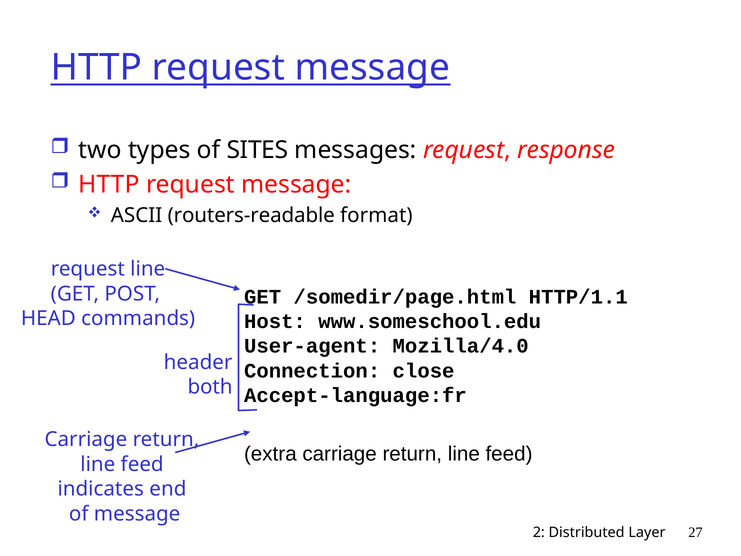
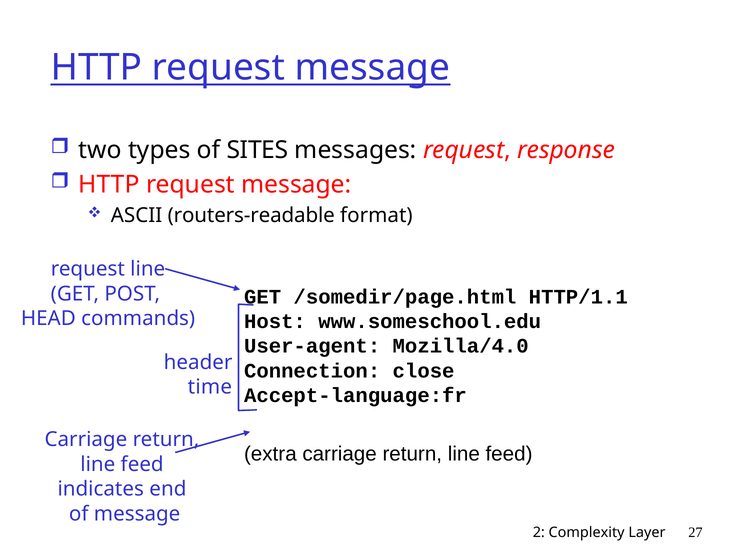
both: both -> time (210, 387)
Distributed: Distributed -> Complexity (587, 532)
